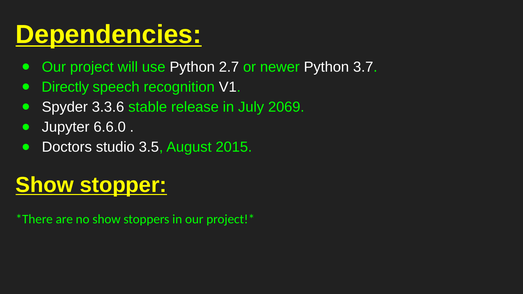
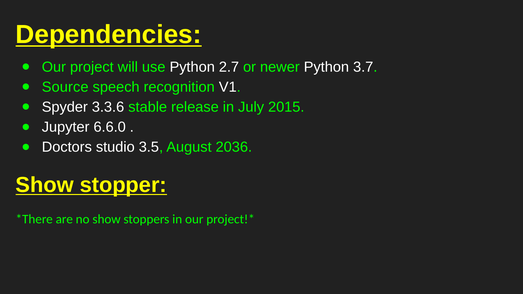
Directly: Directly -> Source (65, 87)
2069: 2069 -> 2015 (286, 107)
2015: 2015 -> 2036 (234, 147)
